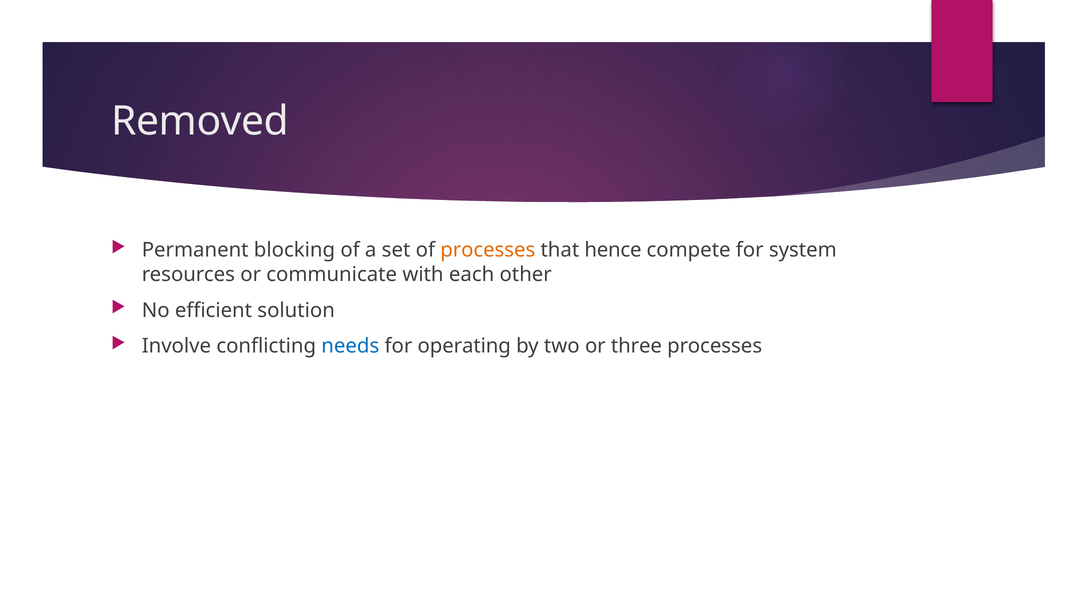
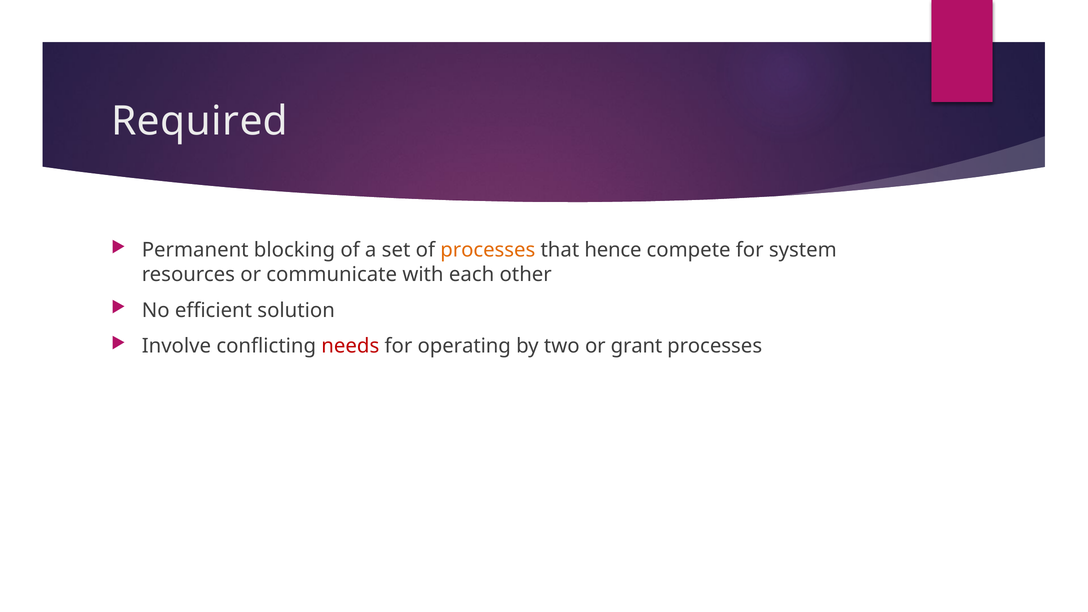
Removed: Removed -> Required (200, 121)
needs colour: blue -> red (350, 346)
three: three -> grant (637, 346)
